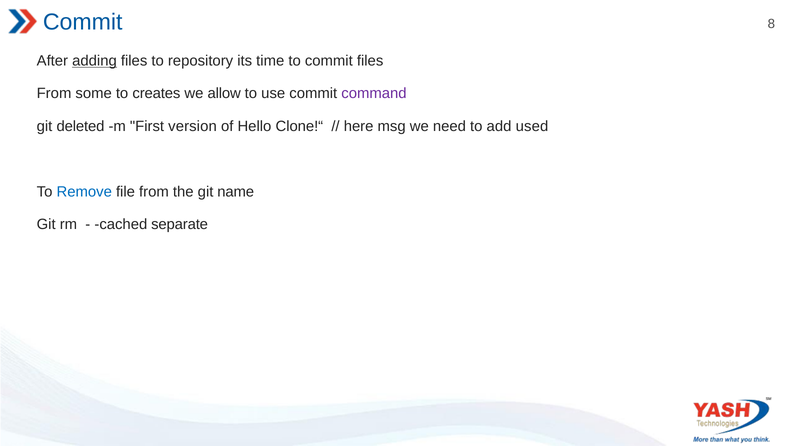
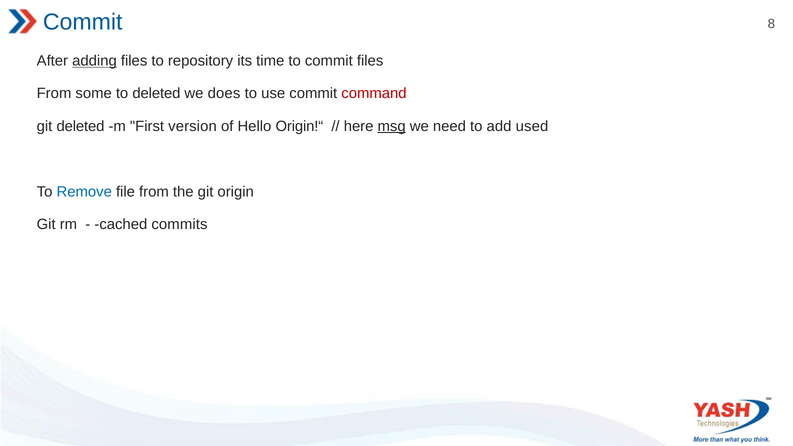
to creates: creates -> deleted (156, 94)
allow: allow -> does (224, 94)
command colour: purple -> red (374, 94)
Clone!“: Clone!“ -> Origin!“ (299, 126)
msg underline: none -> present (392, 126)
name: name -> origin (236, 192)
separate: separate -> commits (179, 224)
